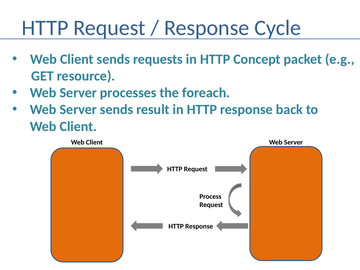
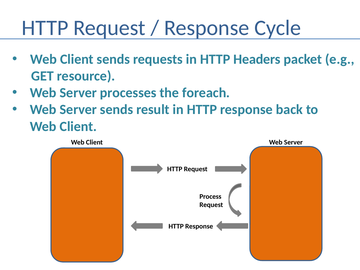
Concept: Concept -> Headers (257, 59)
